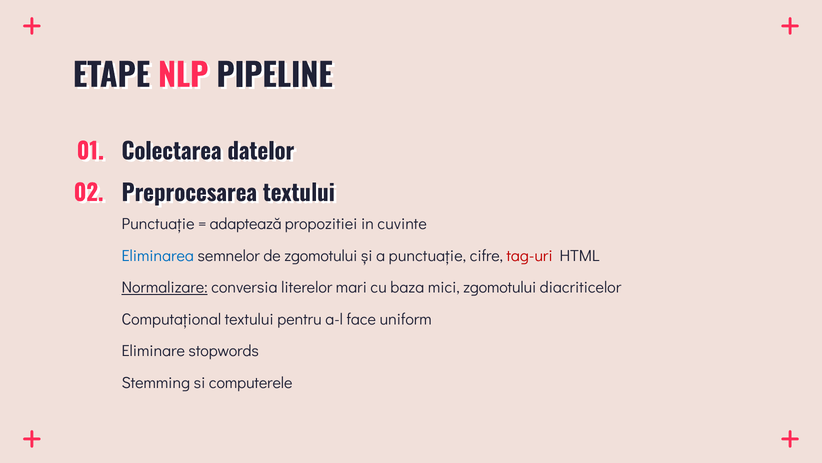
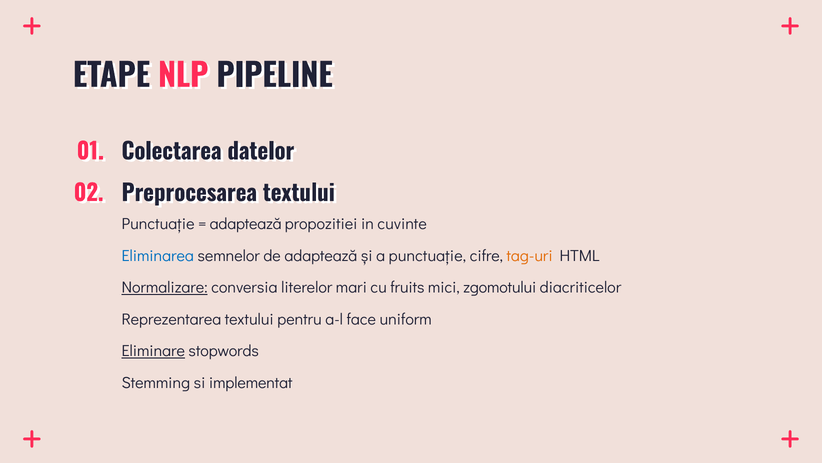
de zgomotului: zgomotului -> adaptează (321, 256)
tag-uri colour: red -> orange (530, 256)
baza: baza -> fruits (407, 287)
Computațional: Computațional -> Reprezentarea (171, 319)
Eliminare underline: none -> present (153, 351)
computerele: computerele -> implementat (251, 382)
